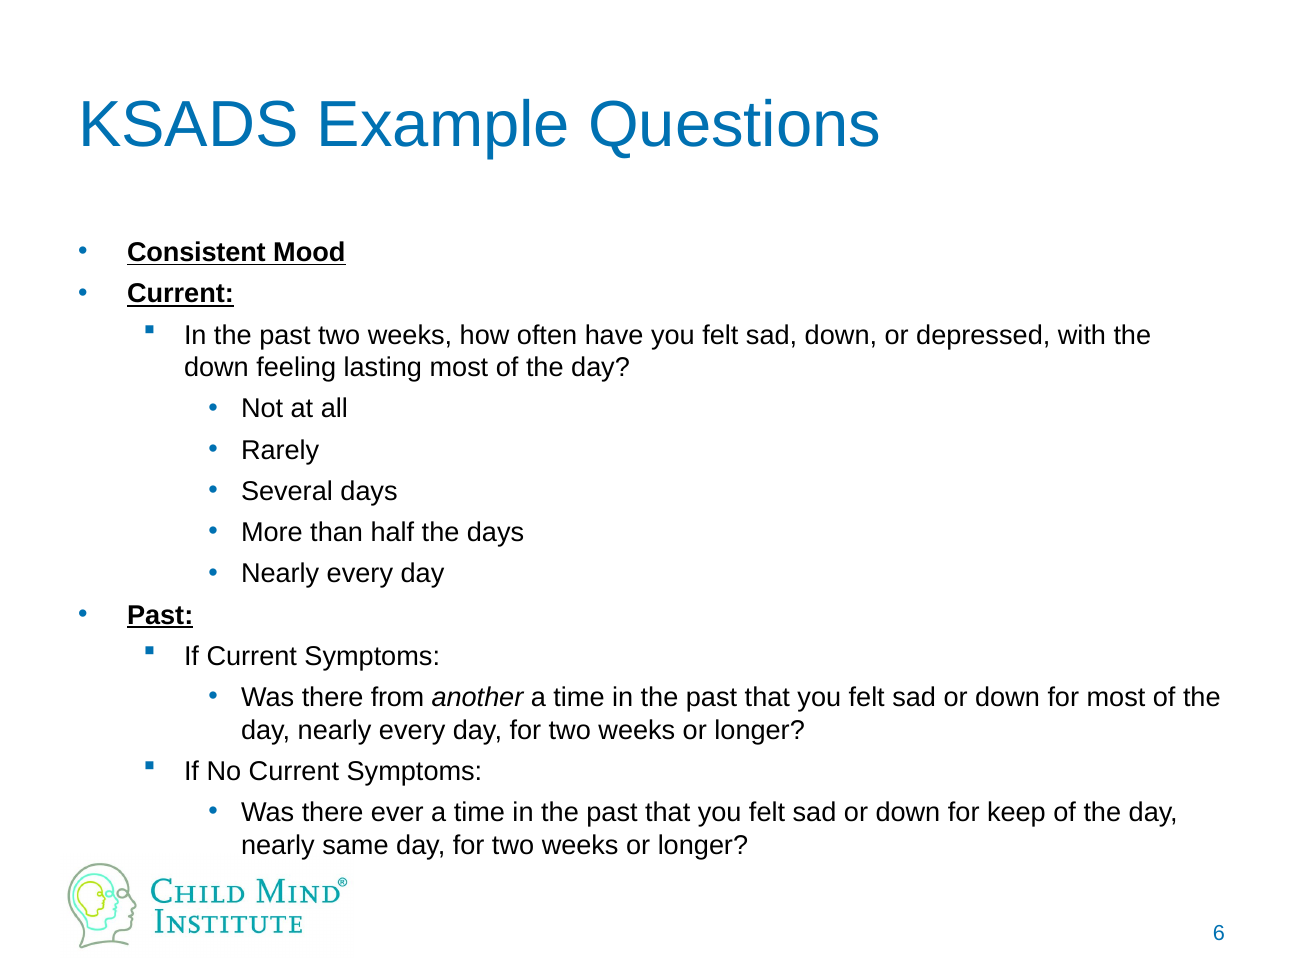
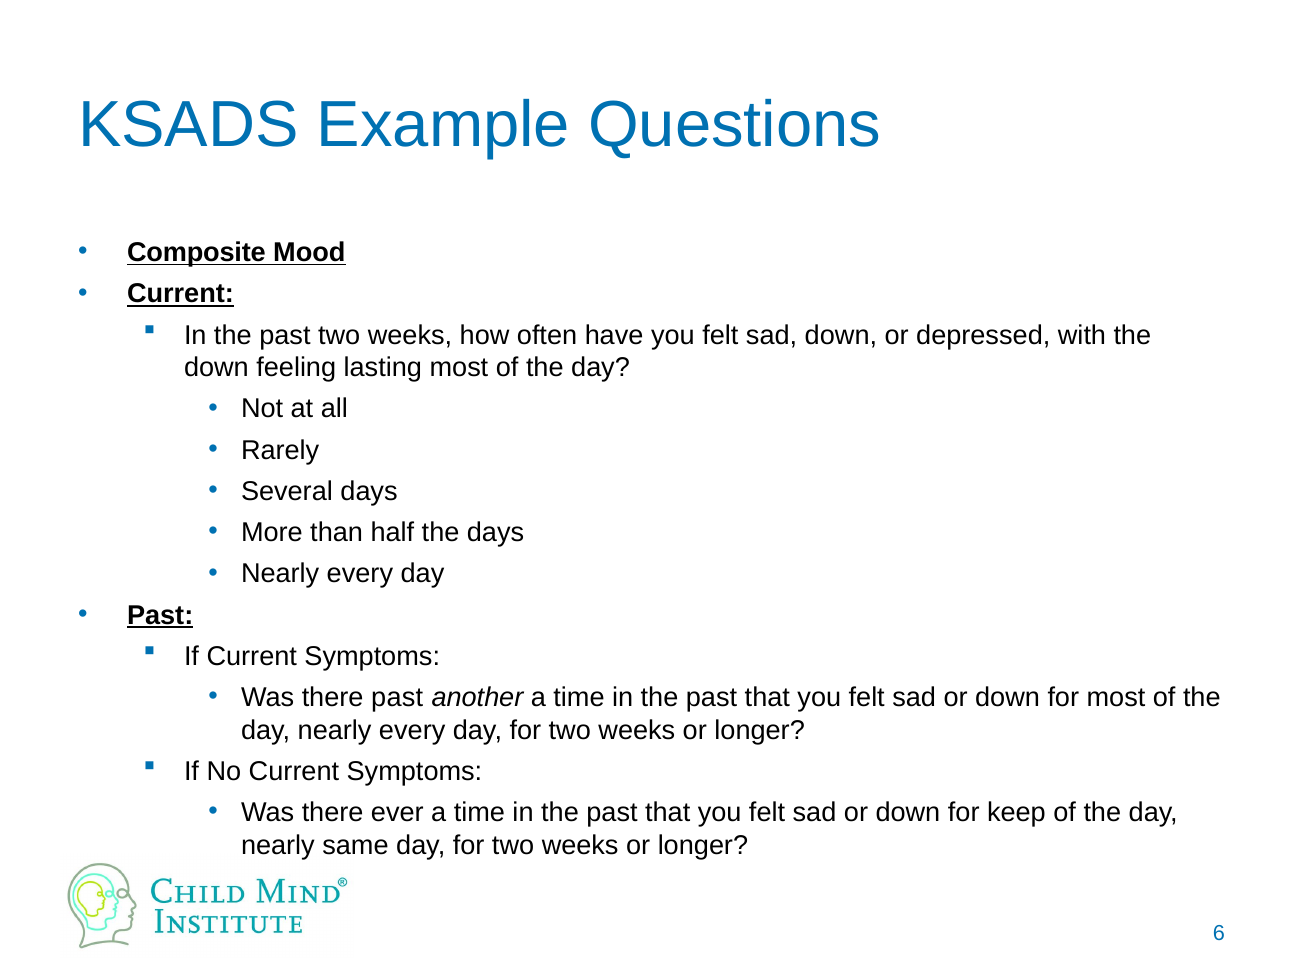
Consistent: Consistent -> Composite (196, 253)
there from: from -> past (397, 698)
